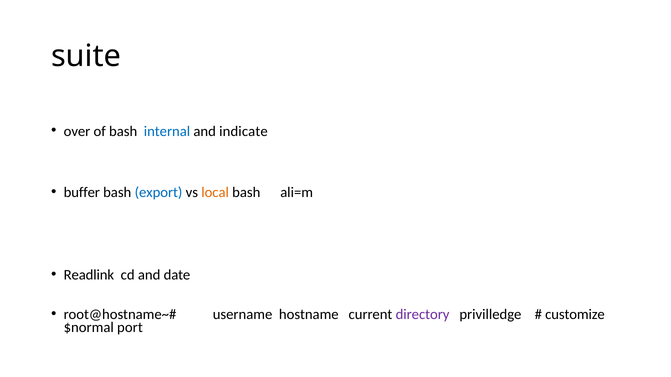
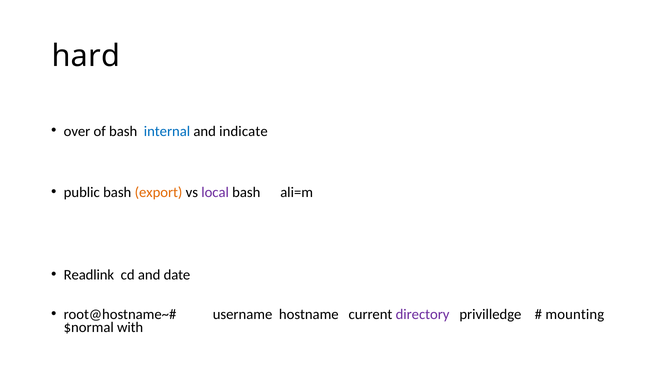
suite: suite -> hard (86, 56)
buffer: buffer -> public (82, 193)
export colour: blue -> orange (159, 193)
local colour: orange -> purple (215, 193)
customize: customize -> mounting (575, 315)
port: port -> with (130, 328)
